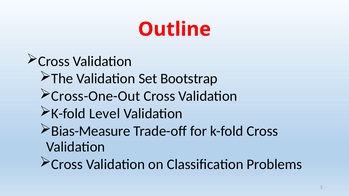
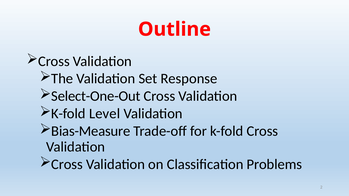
Bootstrap: Bootstrap -> Response (189, 79)
Cross-One-Out: Cross-One-Out -> Select-One-Out (96, 96)
